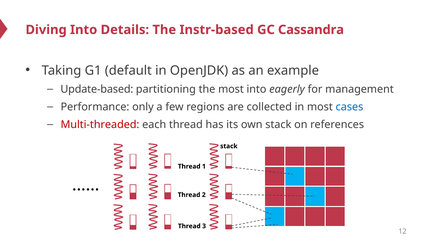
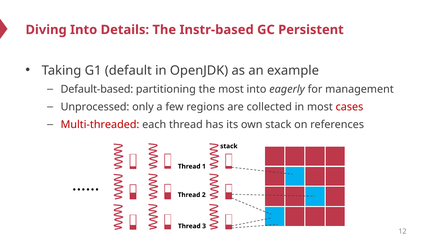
Cassandra: Cassandra -> Persistent (311, 30)
Update-based: Update-based -> Default-based (97, 89)
Performance: Performance -> Unprocessed (95, 107)
cases colour: blue -> red (349, 107)
